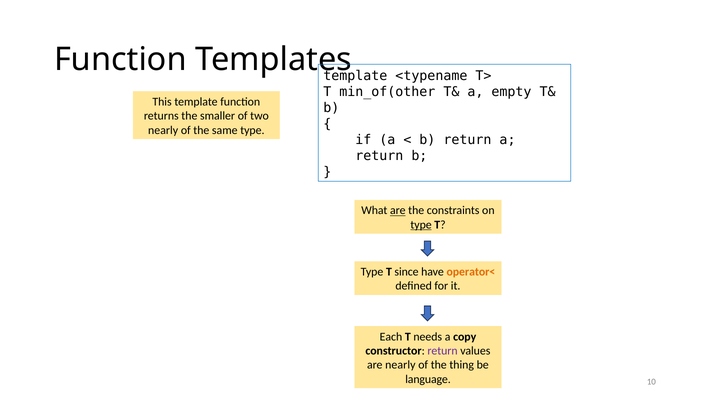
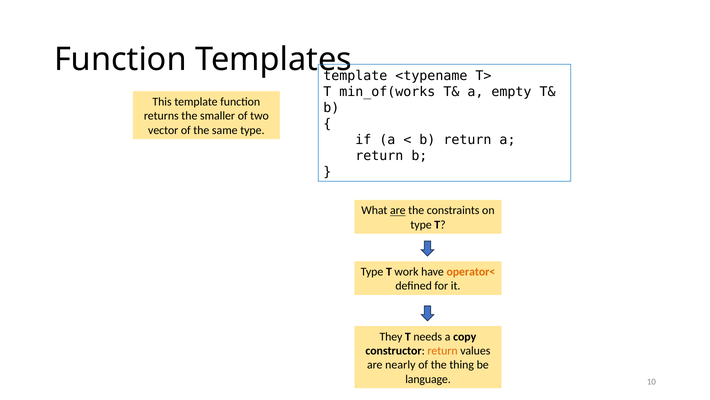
min_of(other: min_of(other -> min_of(works (387, 92)
nearly: nearly -> vector (163, 130)
type underline: present -> none (421, 224)
since: since -> work (406, 271)
Each: Each -> They (391, 336)
return colour: purple -> orange (443, 350)
